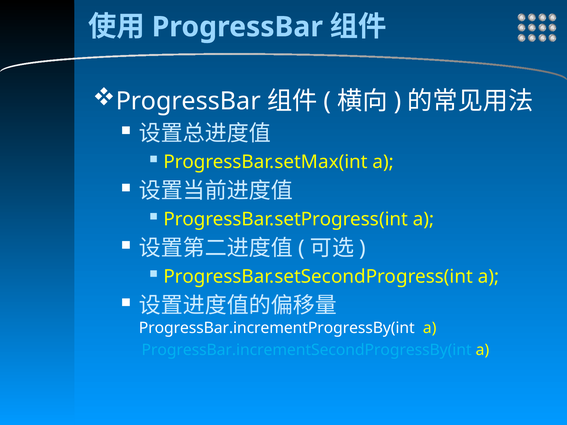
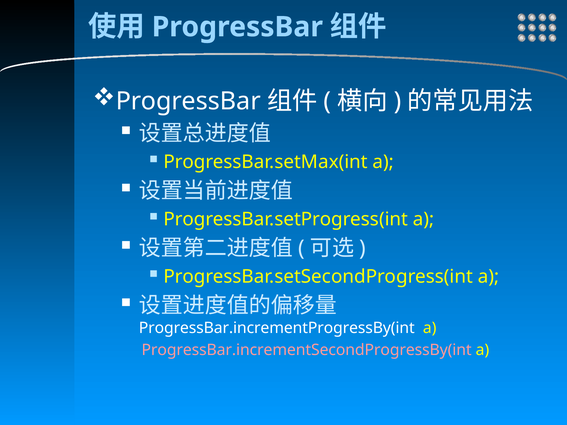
ProgressBar.incrementSecondProgressBy(int colour: light blue -> pink (307, 350)
